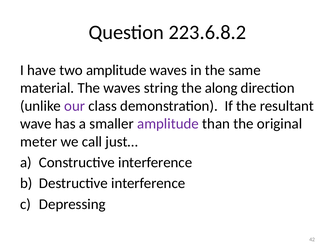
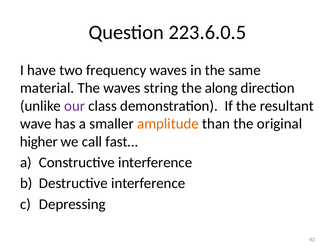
223.6.8.2: 223.6.8.2 -> 223.6.0.5 (207, 32)
two amplitude: amplitude -> frequency (116, 70)
amplitude colour: purple -> orange (168, 124)
meter: meter -> higher (39, 142)
just…: just… -> fast… (122, 142)
